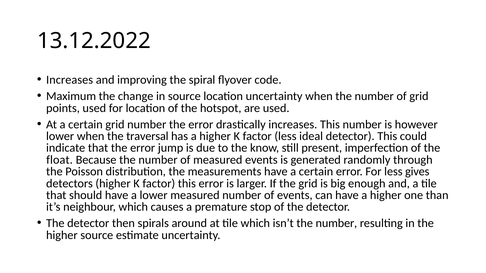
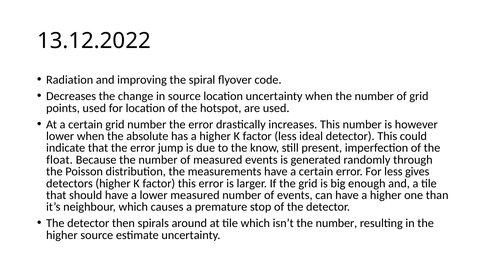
Increases: Increases -> Radiation (70, 80)
Maximum: Maximum -> Decreases (71, 96)
traversal: traversal -> absolute (147, 136)
